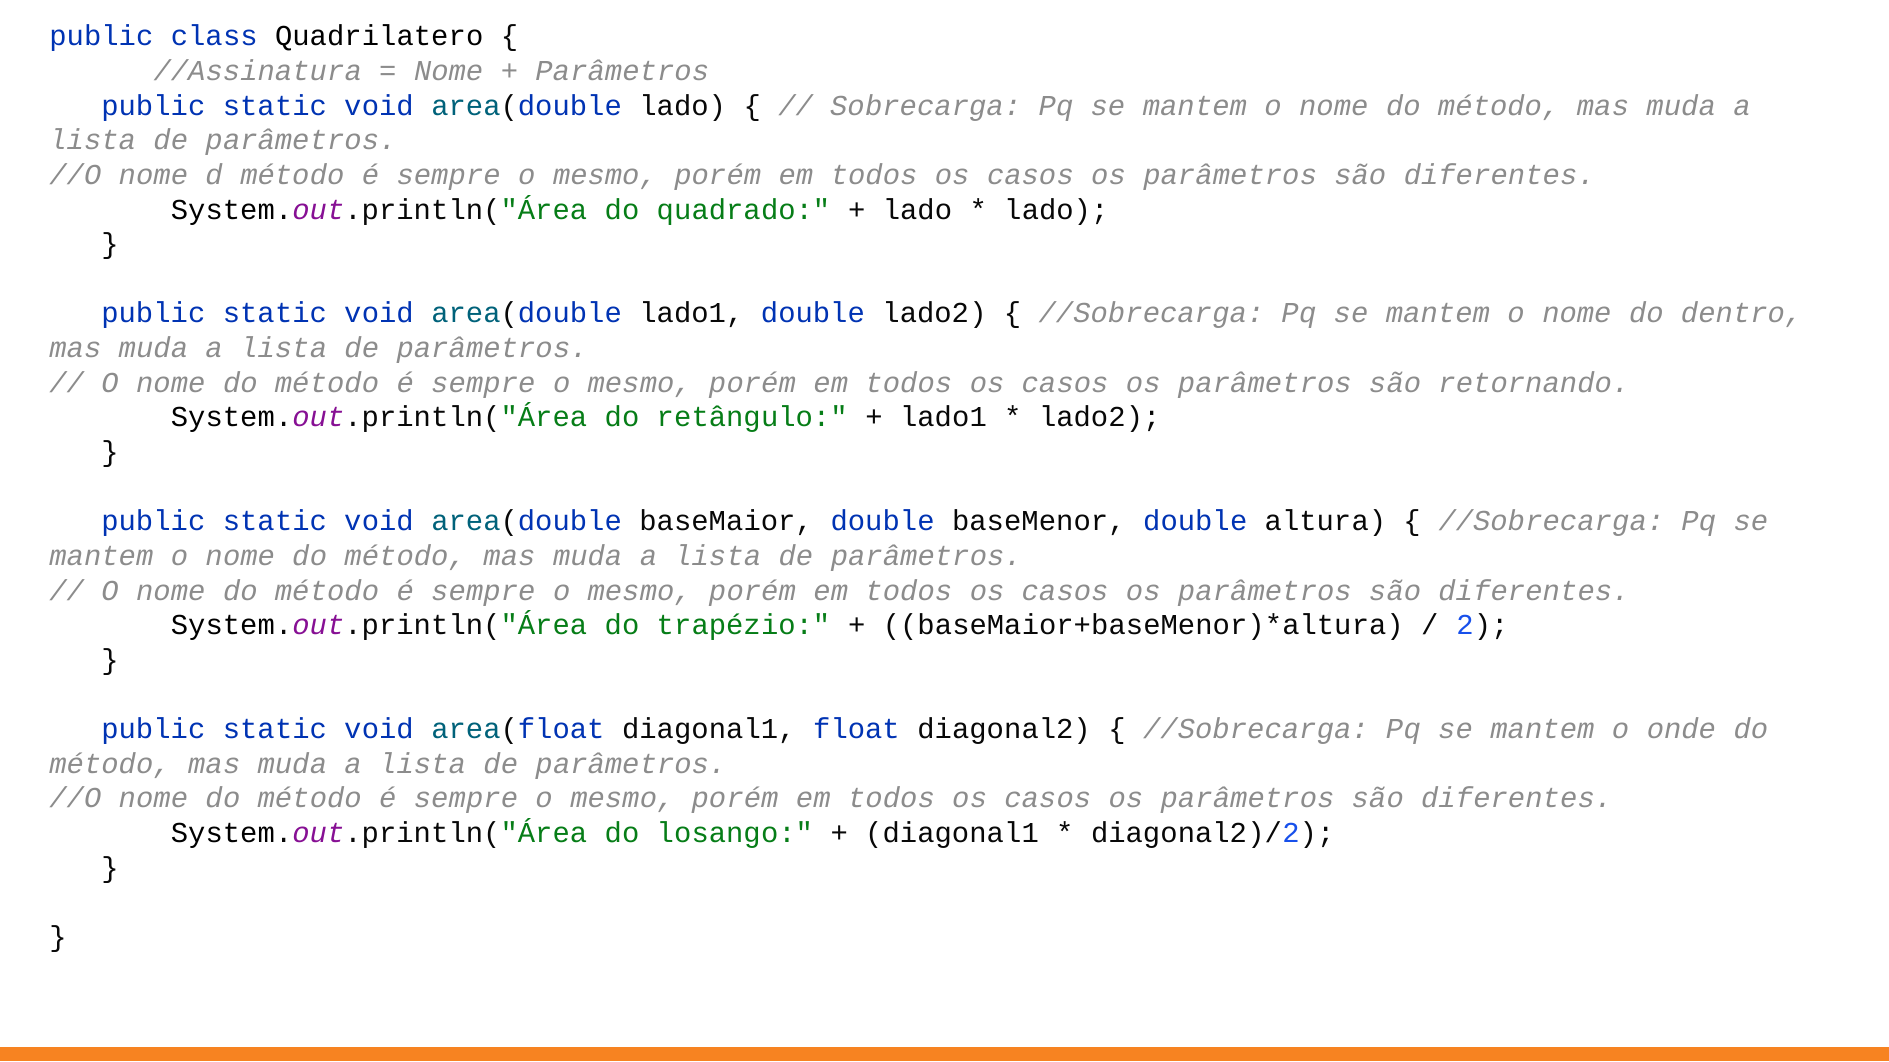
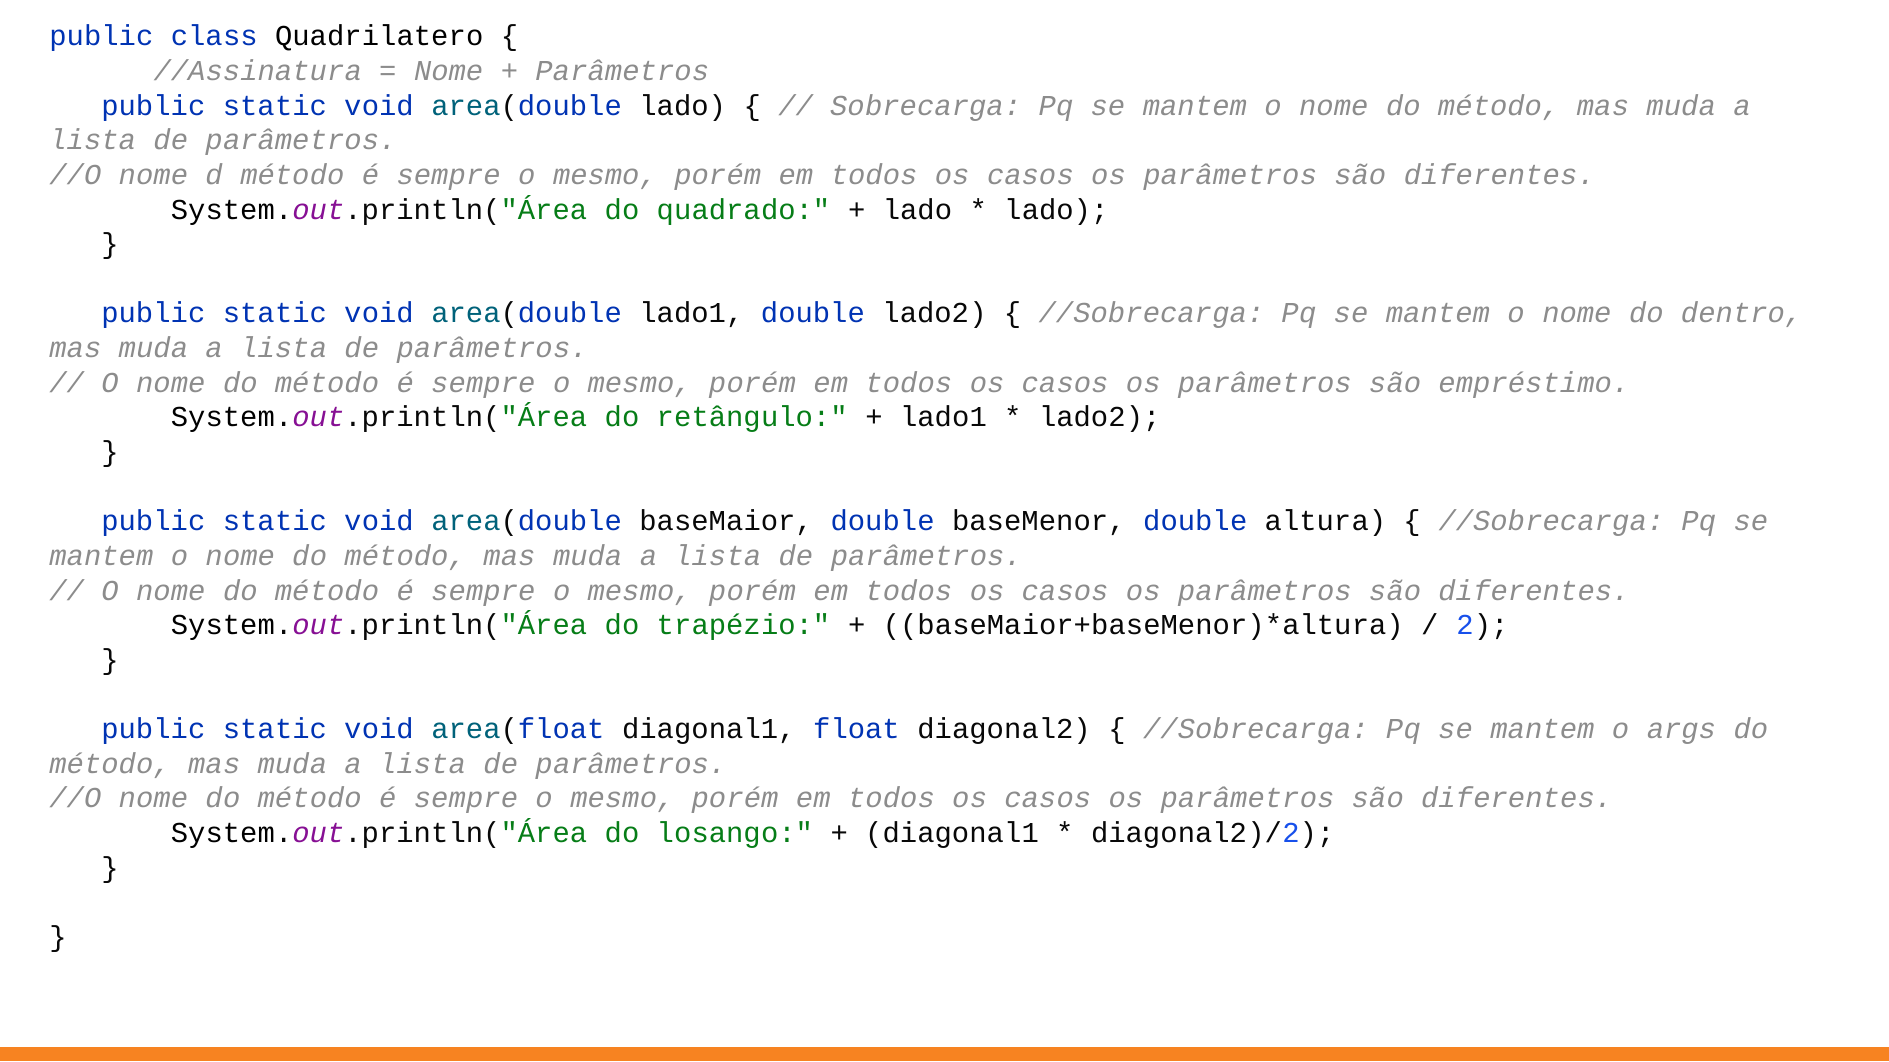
retornando: retornando -> empréstimo (1534, 383)
onde: onde -> args (1681, 729)
